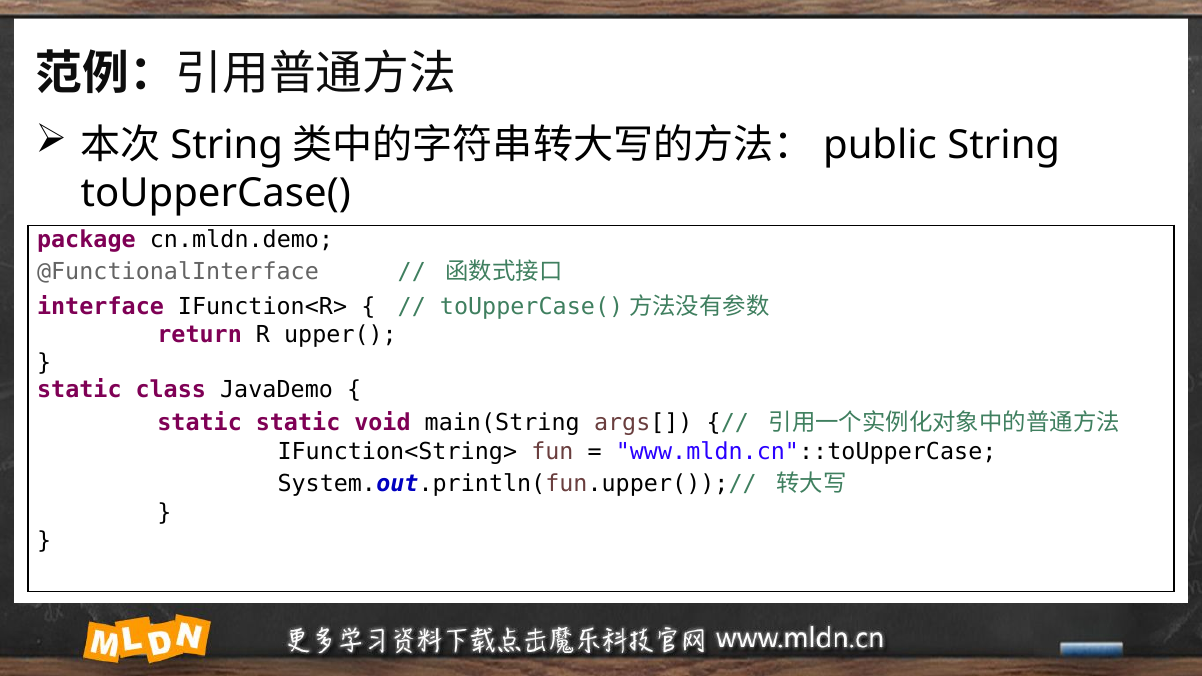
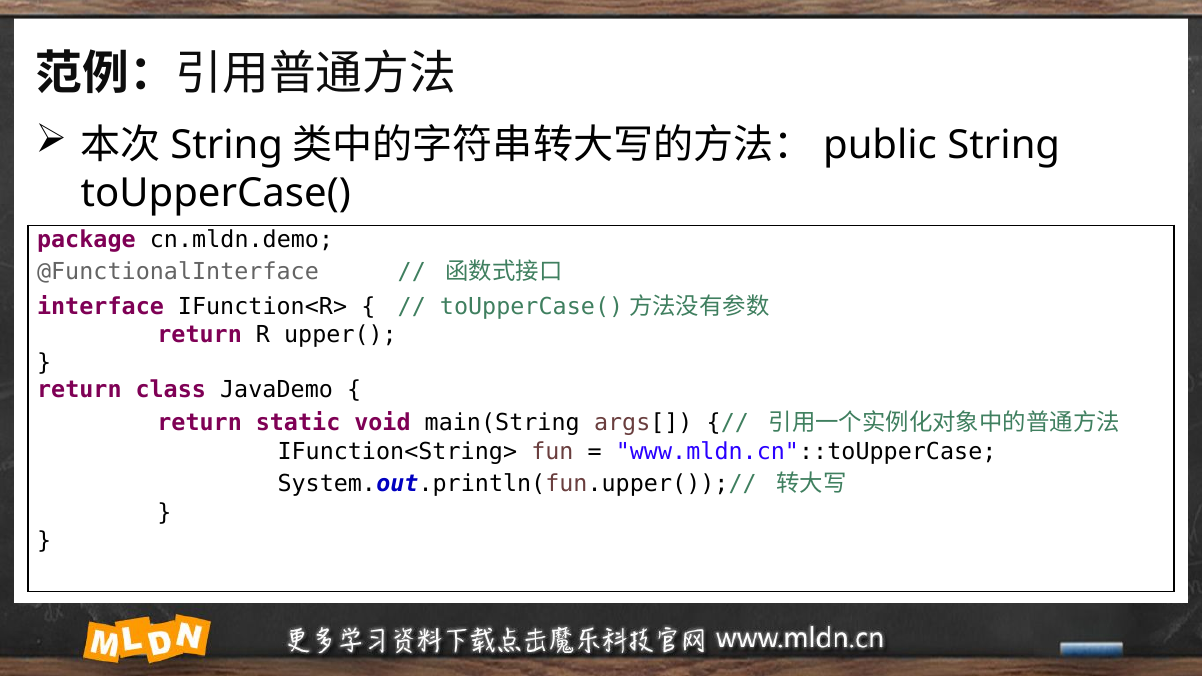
static: static -> return (79, 390)
static: static -> return (200, 423)
